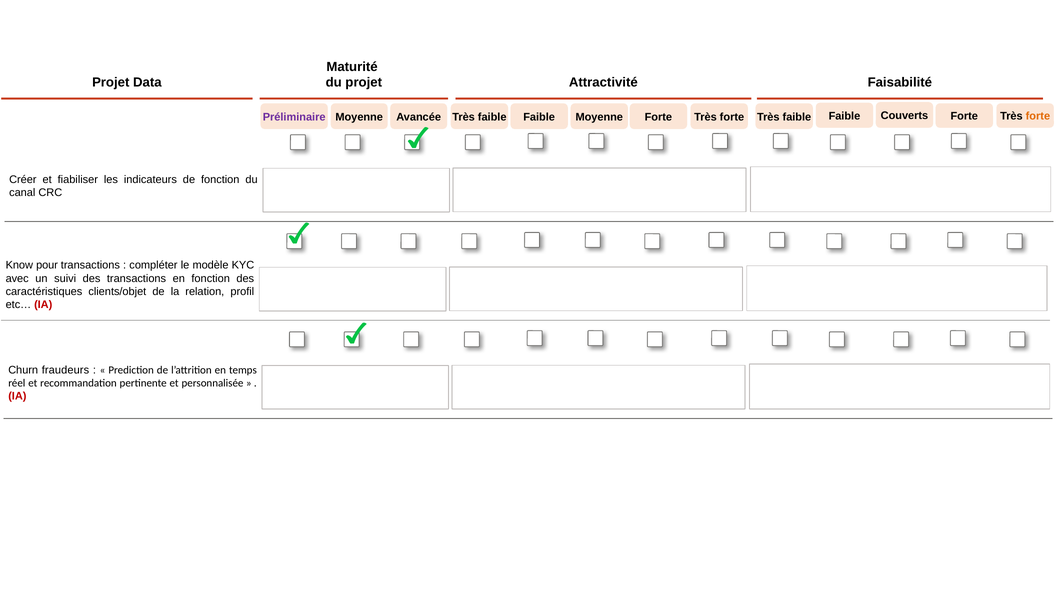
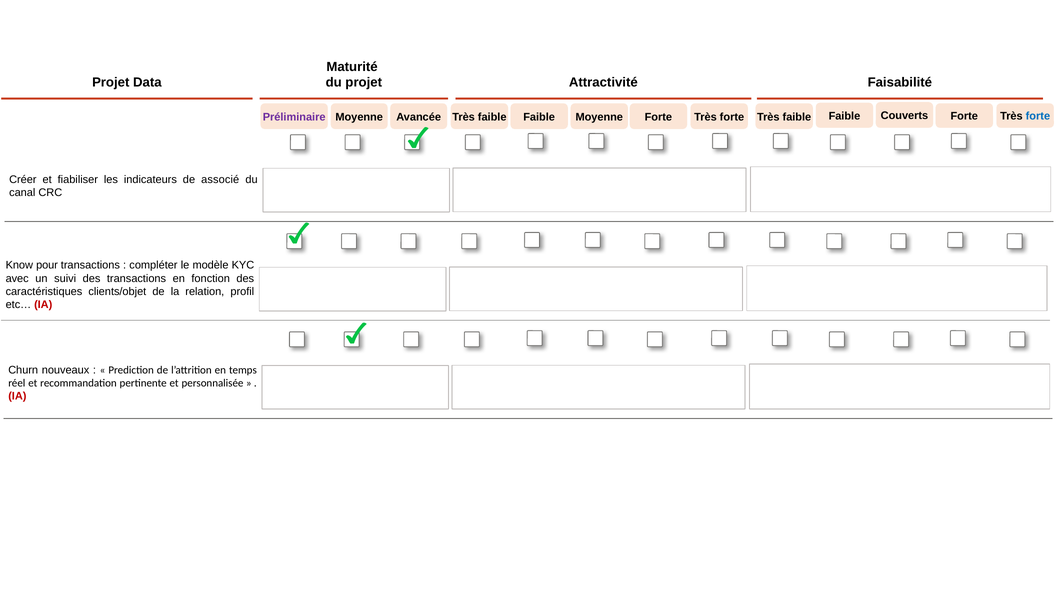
forte colour: orange -> blue (1038, 116)
de fonction: fonction -> associé (220, 179)
fraudeurs: fraudeurs -> nouveaux (66, 370)
